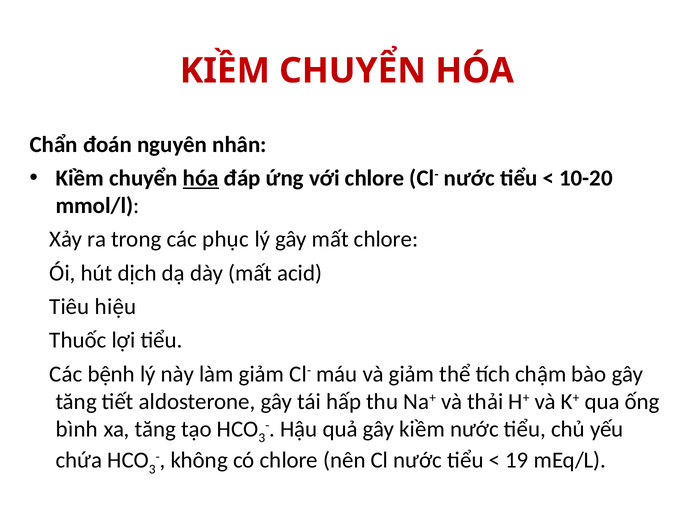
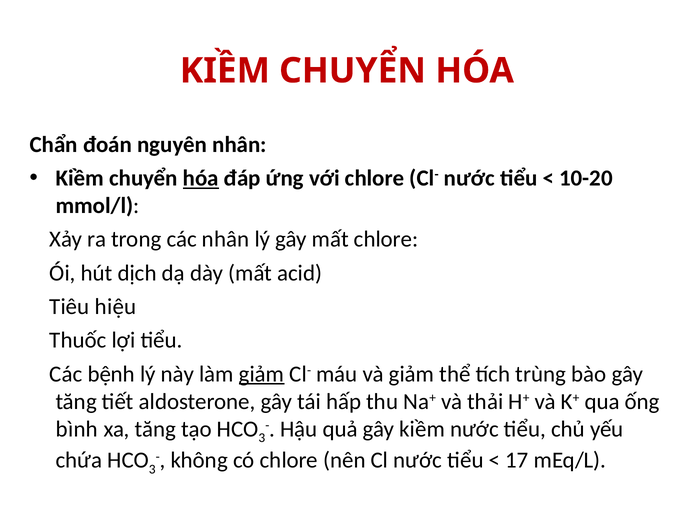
các phục: phục -> nhân (226, 239)
giảm underline: none -> present (262, 374)
chậm: chậm -> trùng (541, 374)
19: 19 -> 17 (517, 460)
